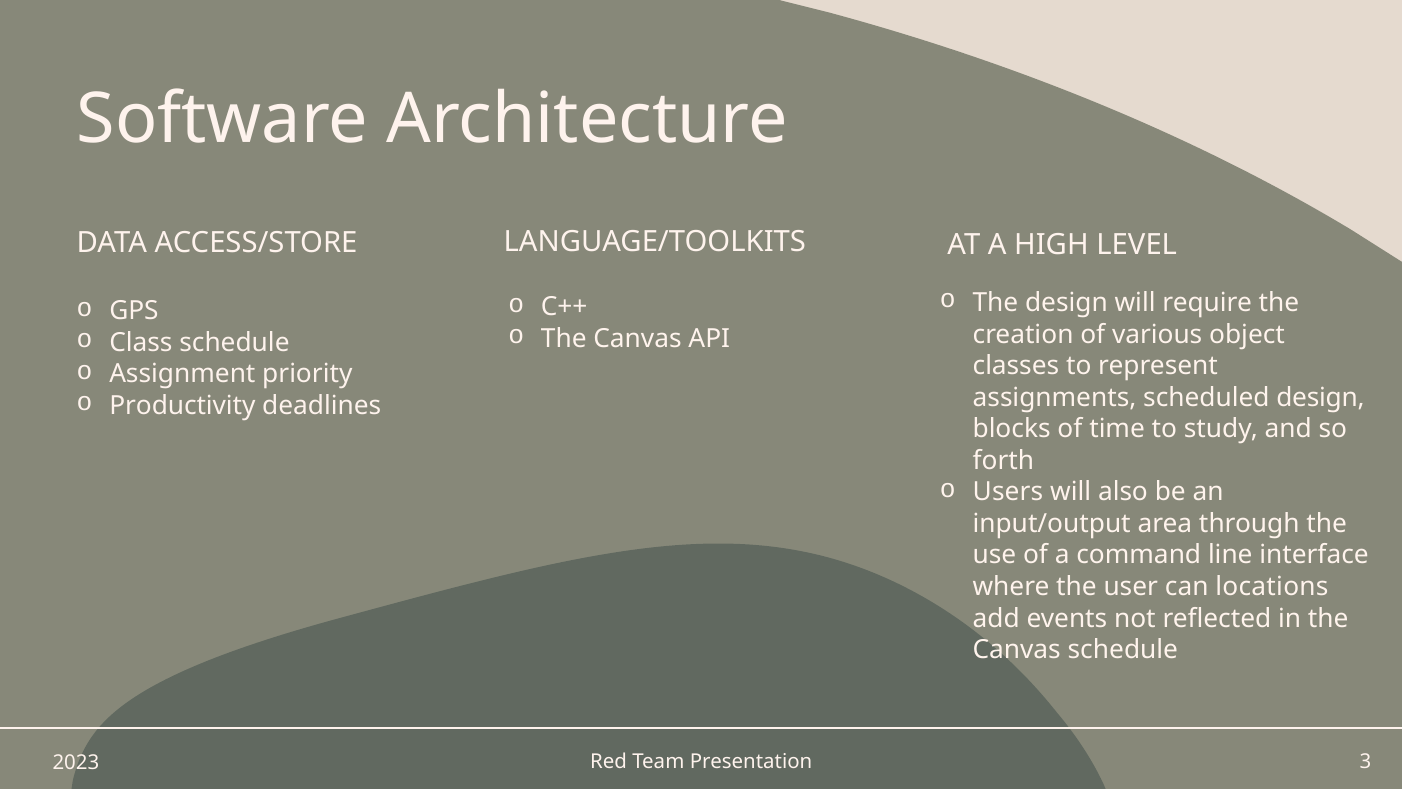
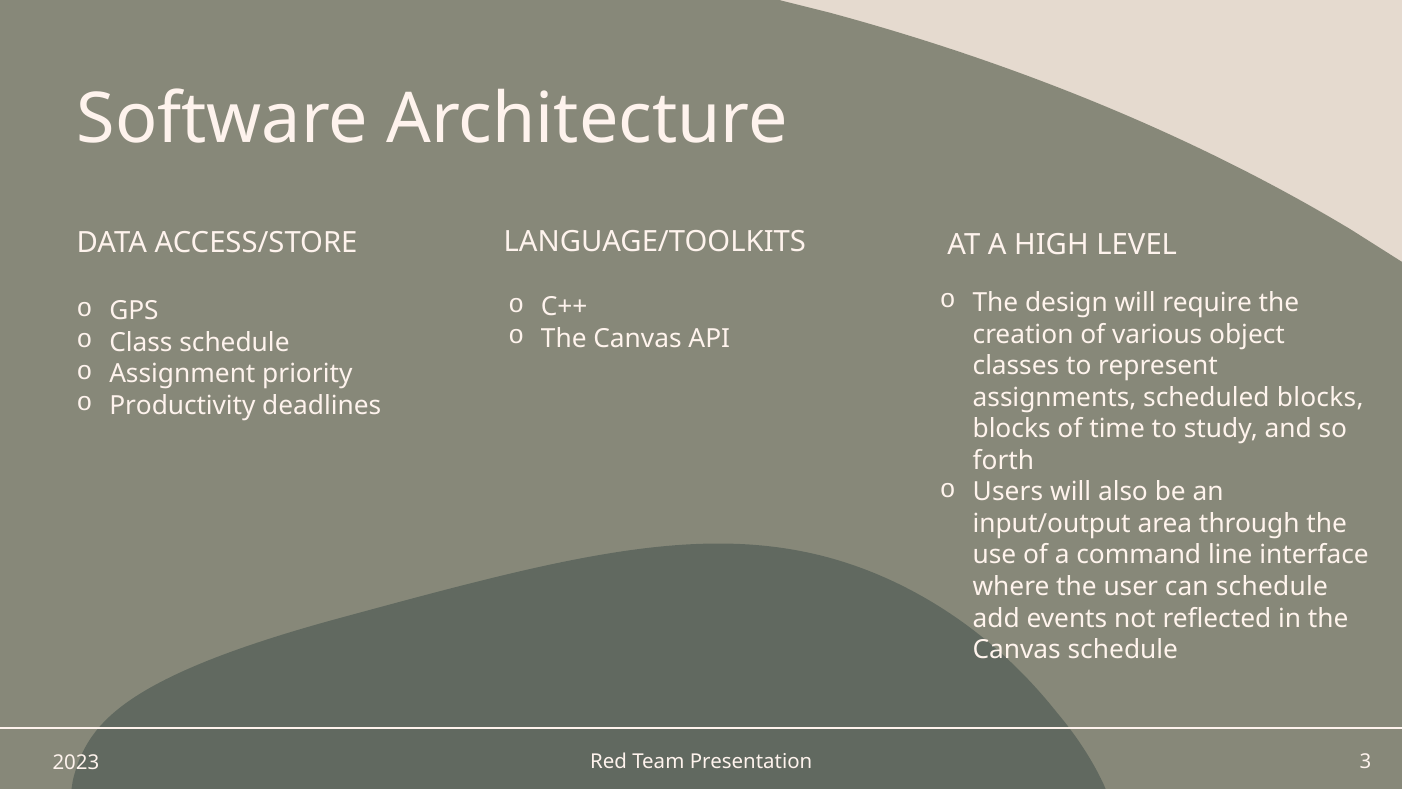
scheduled design: design -> blocks (1320, 397)
can locations: locations -> schedule (1272, 587)
